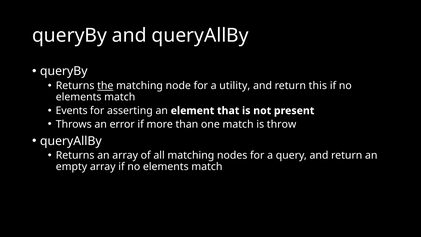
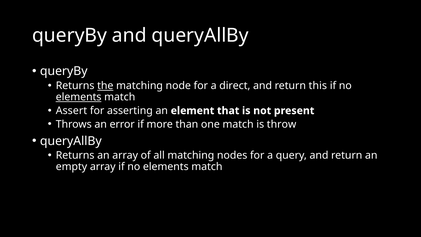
utility: utility -> direct (235, 86)
elements underline: none -> present (79, 97)
Events: Events -> Assert (71, 111)
